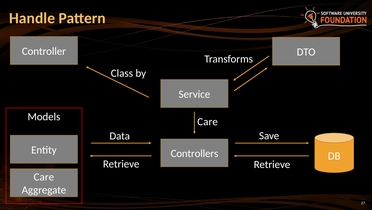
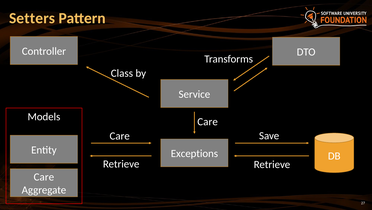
Handle: Handle -> Setters (32, 18)
Data: Data -> Care (120, 135)
Controllers: Controllers -> Exceptions (194, 153)
